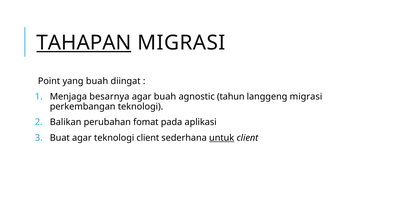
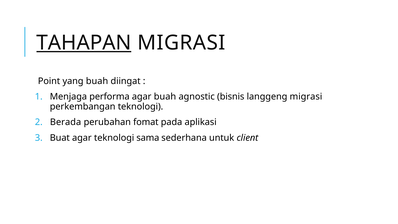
besarnya: besarnya -> performa (109, 97)
tahun: tahun -> bisnis (231, 97)
Balikan: Balikan -> Berada (66, 122)
teknologi client: client -> sama (148, 138)
untuk underline: present -> none (222, 138)
